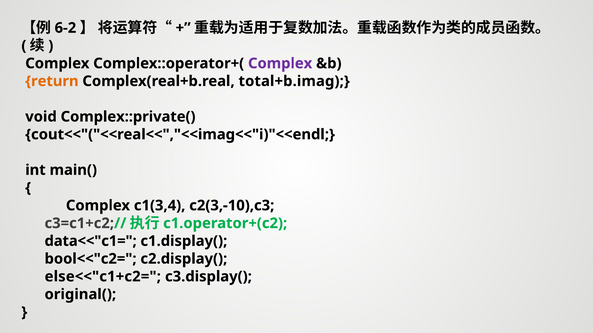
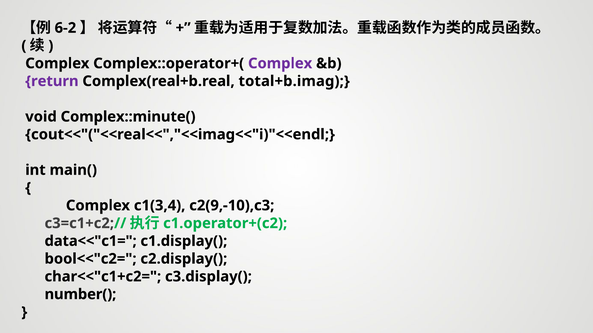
return colour: orange -> purple (52, 81)
Complex::private(: Complex::private( -> Complex::minute( (128, 117)
c2(3,-10),c3: c2(3,-10),c3 -> c2(9,-10),c3 (232, 206)
else<<"c1+c2=: else<<"c1+c2= -> char<<"c1+c2= (103, 277)
original(: original( -> number( (80, 295)
